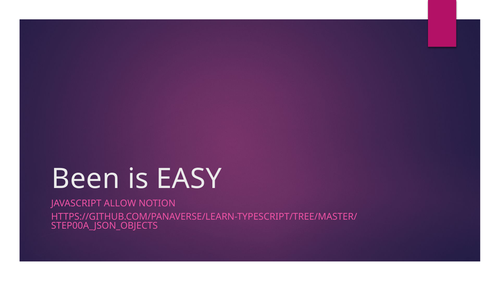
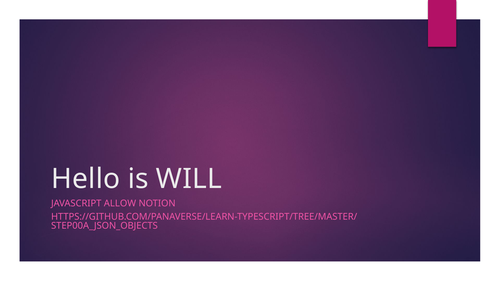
Been: Been -> Hello (86, 179)
EASY: EASY -> WILL (189, 179)
